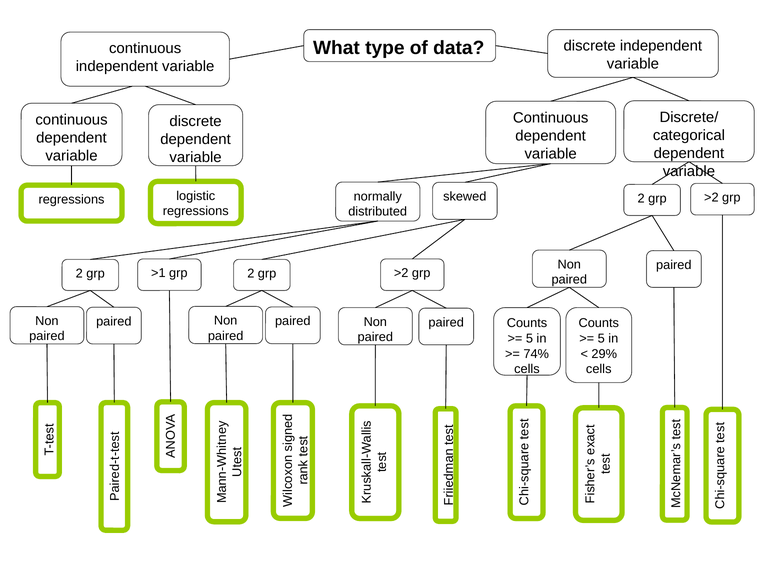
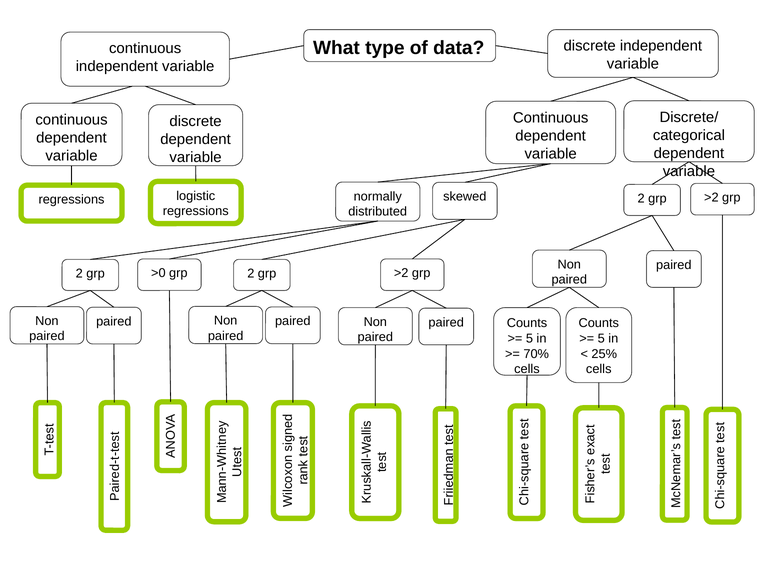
>1: >1 -> >0 (158, 273)
29%: 29% -> 25% (604, 354)
74%: 74% -> 70% (536, 354)
